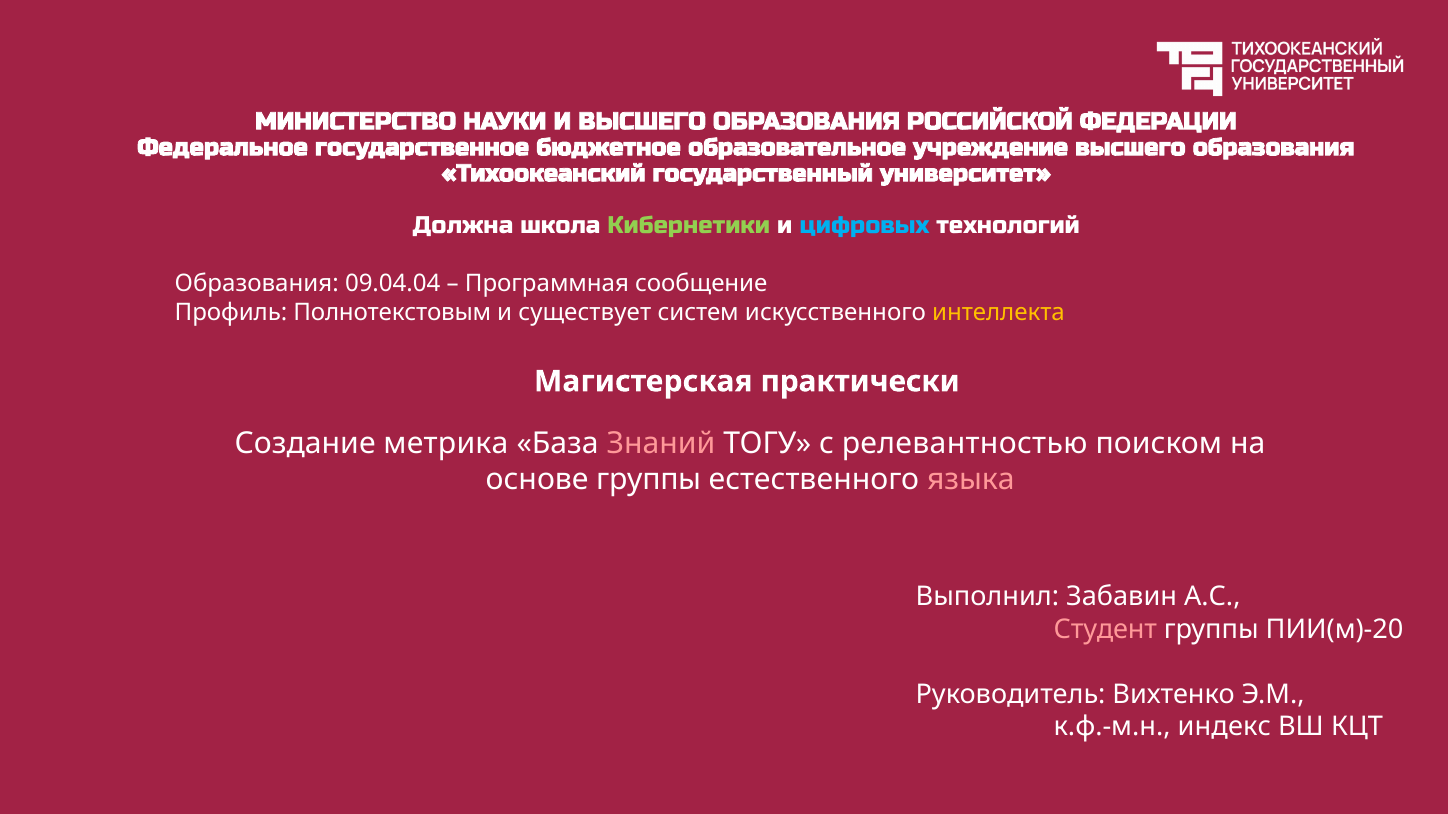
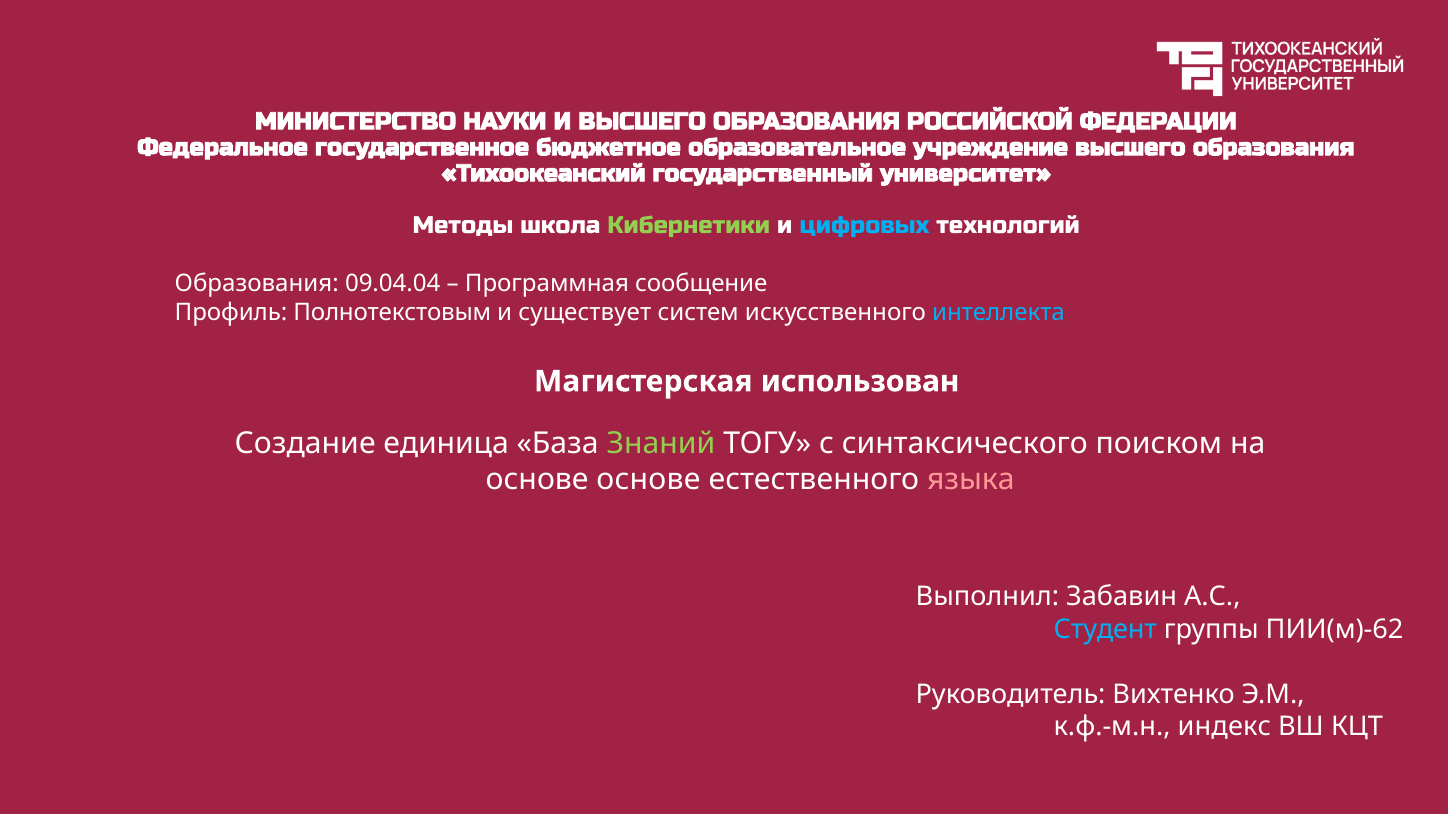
Должна: Должна -> Методы (463, 225)
интеллекта colour: yellow -> light blue (998, 313)
практически: практически -> использован (860, 382)
метрика: метрика -> единица (446, 444)
Знаний colour: pink -> light green (661, 444)
релевантностью: релевантностью -> синтаксического (965, 444)
основе группы: группы -> основе (648, 480)
Студент colour: pink -> light blue (1105, 630)
ПИИ(м)-20: ПИИ(м)-20 -> ПИИ(м)-62 (1335, 630)
